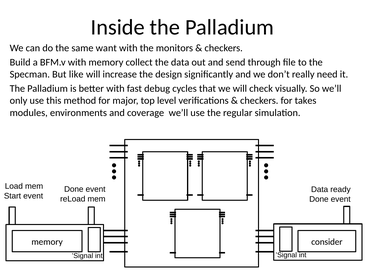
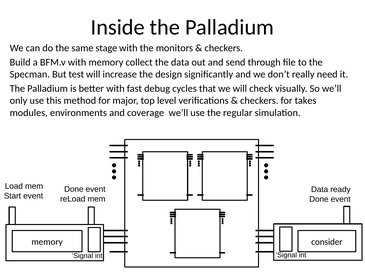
want: want -> stage (106, 48)
like: like -> test (76, 75)
